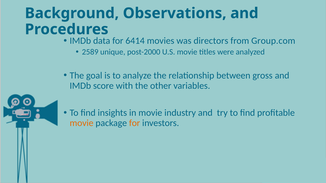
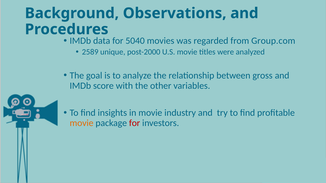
6414: 6414 -> 5040 (135, 41)
directors: directors -> regarded (211, 41)
for colour: orange -> red (135, 123)
